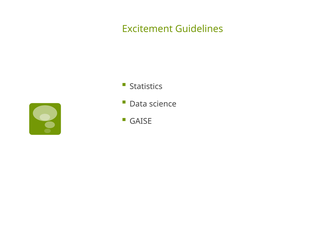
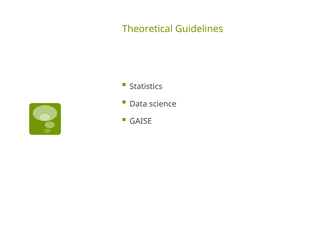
Excitement: Excitement -> Theoretical (147, 29)
